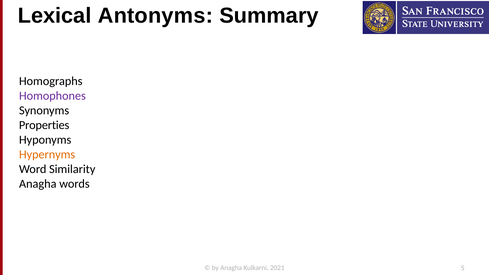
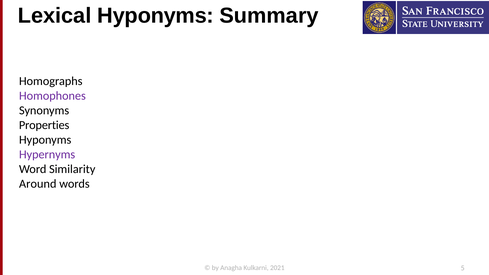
Lexical Antonyms: Antonyms -> Hyponyms (156, 16)
Hypernyms colour: orange -> purple (47, 155)
Anagha: Anagha -> Around (38, 184)
